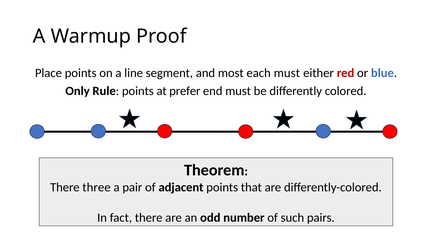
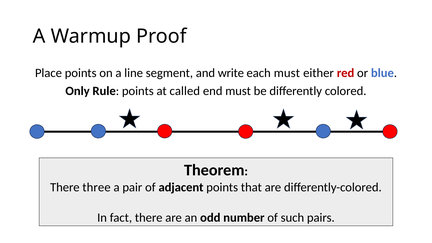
most: most -> write (231, 73)
prefer: prefer -> called (185, 91)
